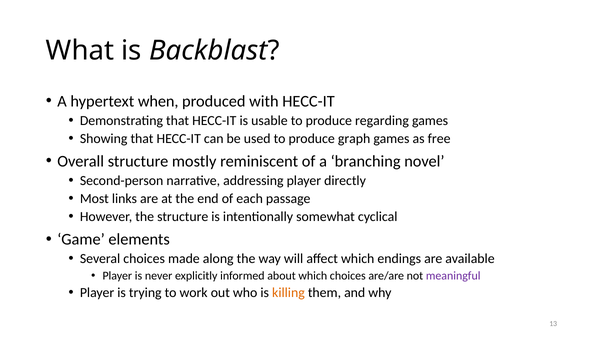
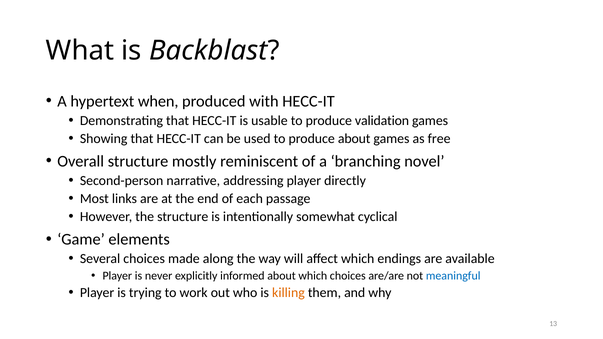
regarding: regarding -> validation (382, 121)
produce graph: graph -> about (354, 139)
meaningful colour: purple -> blue (453, 276)
